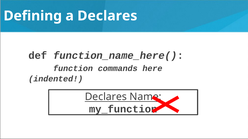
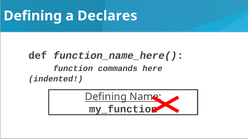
Declares: Declares -> Defining (106, 97)
